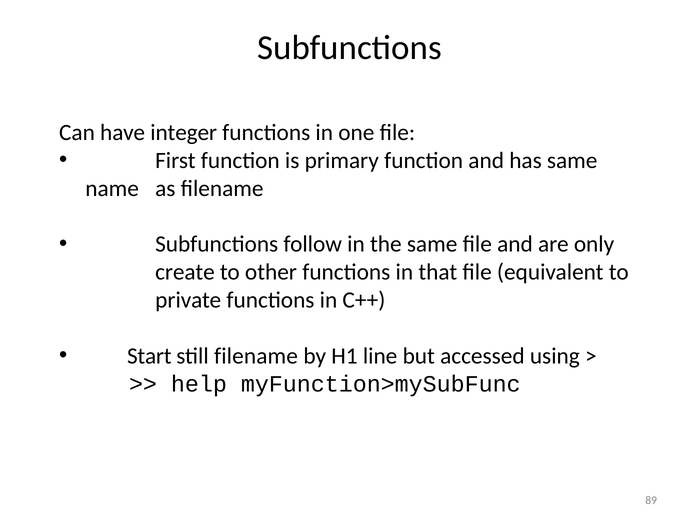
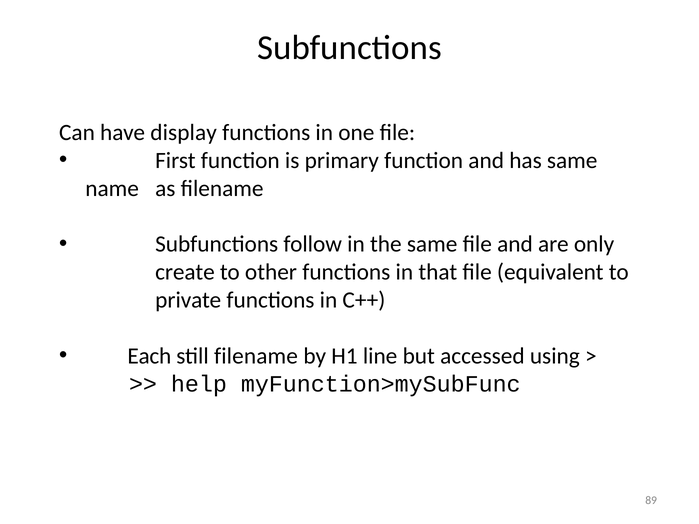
integer: integer -> display (184, 133)
Start: Start -> Each (149, 356)
